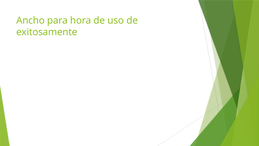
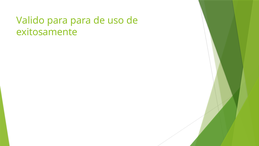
Ancho: Ancho -> Valido (30, 20)
para hora: hora -> para (81, 20)
